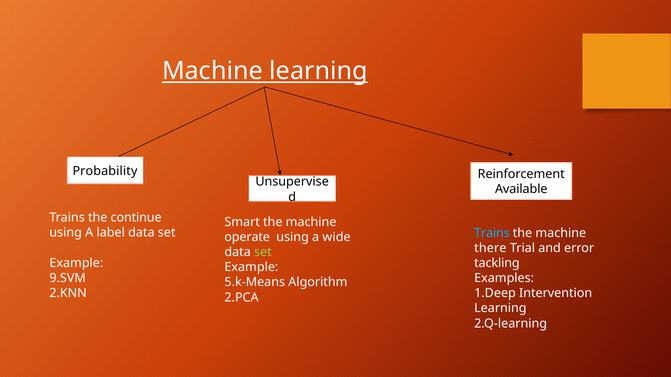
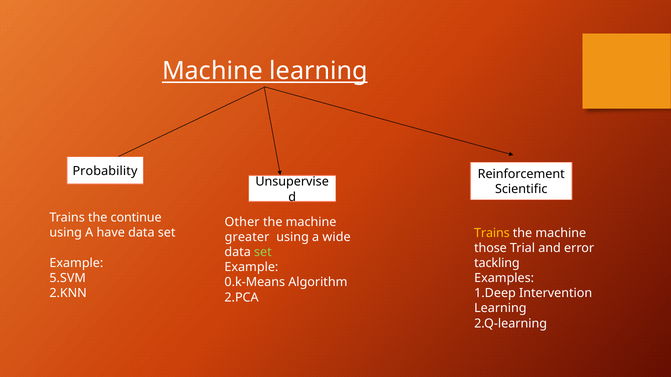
Available: Available -> Scientific (521, 190)
Smart: Smart -> Other (242, 222)
label: label -> have (111, 233)
Trains colour: light blue -> yellow (492, 233)
operate: operate -> greater (247, 237)
there: there -> those (490, 248)
9.SVM: 9.SVM -> 5.SVM (68, 278)
5.k-Means: 5.k-Means -> 0.k-Means (255, 283)
